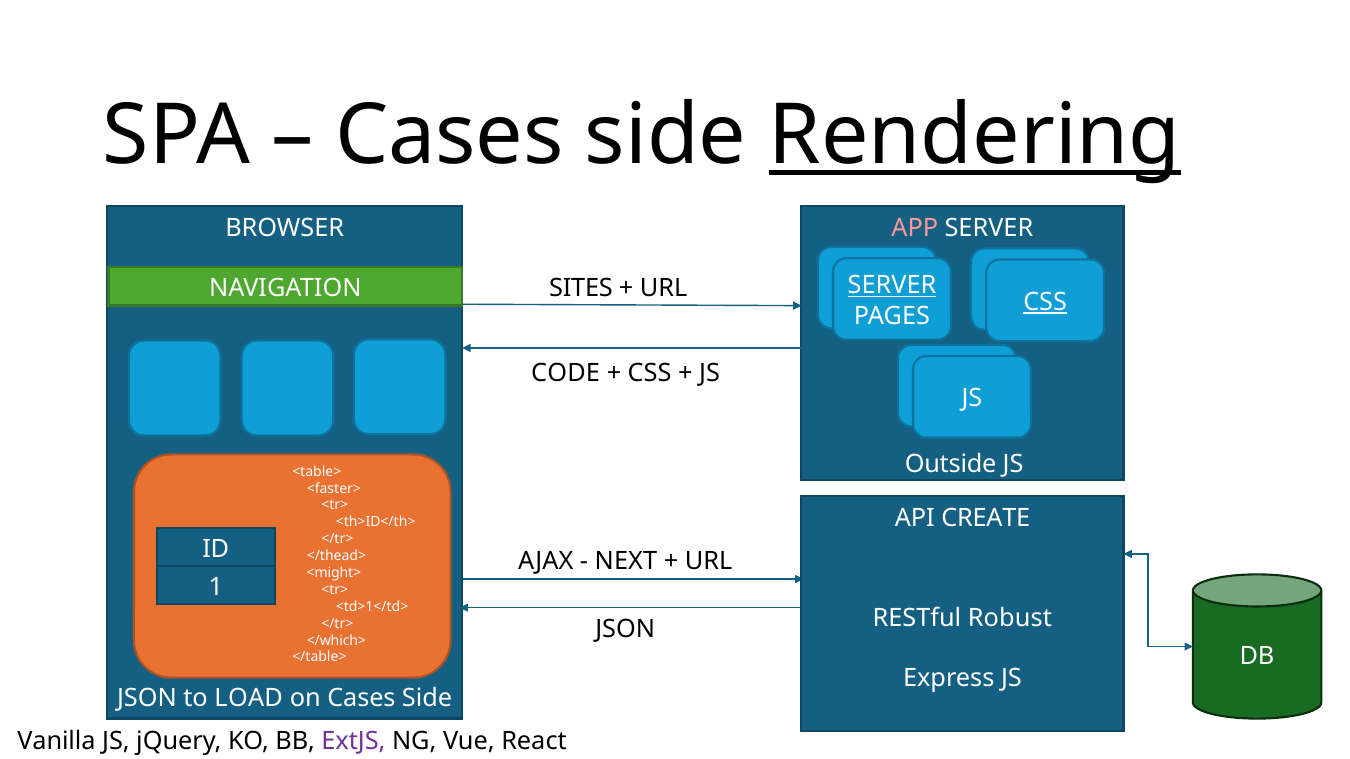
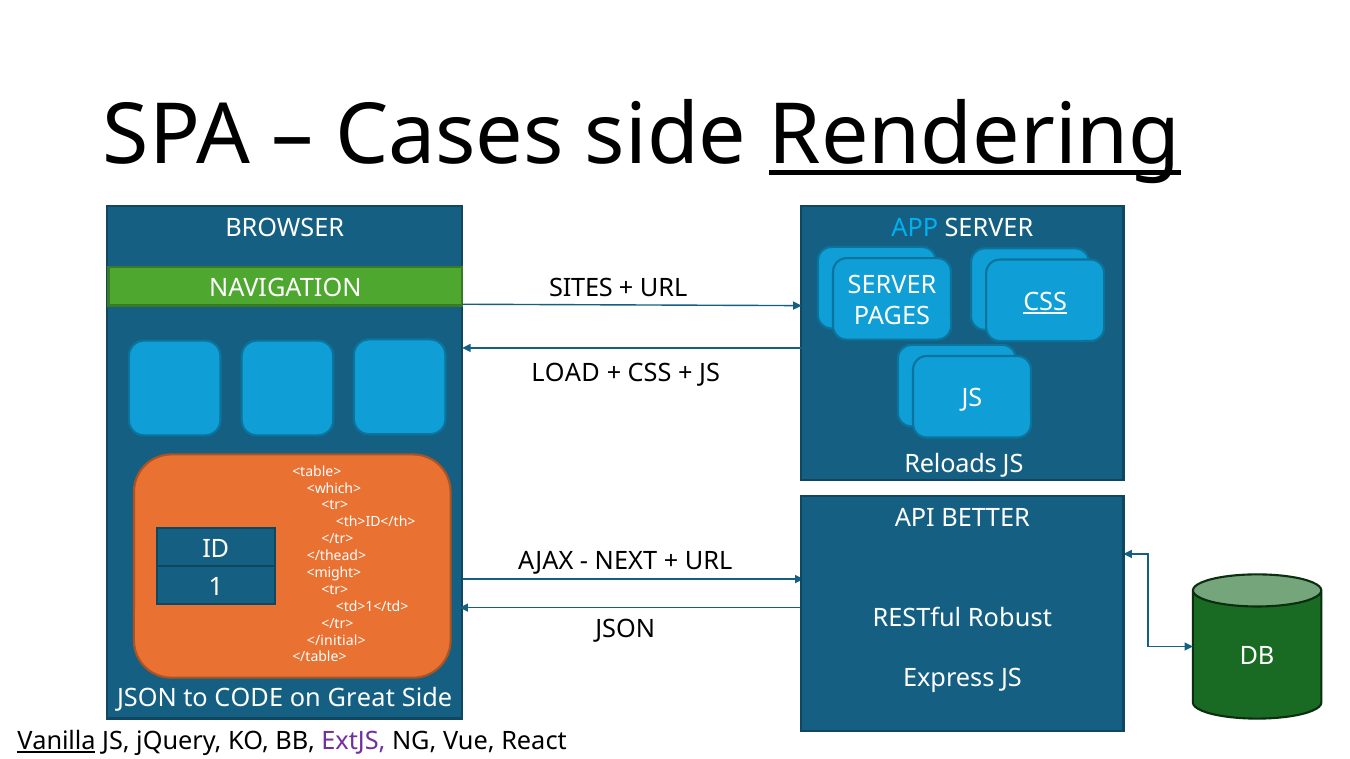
APP colour: pink -> light blue (915, 228)
SERVER underline: present -> none (892, 286)
CODE: CODE -> LOAD (566, 373)
Outside: Outside -> Reloads (951, 464)
<faster>: <faster> -> <which> (334, 489)
CREATE: CREATE -> BETTER (986, 518)
</which>: </which> -> </initial> (336, 641)
LOAD: LOAD -> CODE (249, 699)
on Cases: Cases -> Great (361, 699)
Vanilla underline: none -> present (56, 742)
